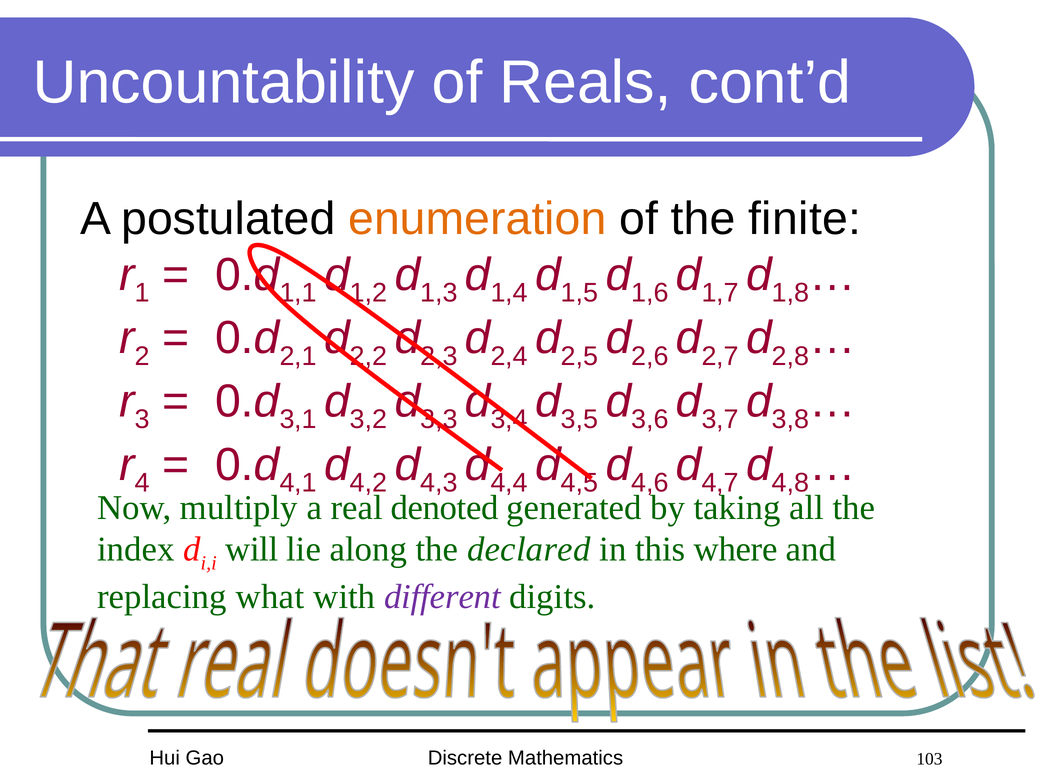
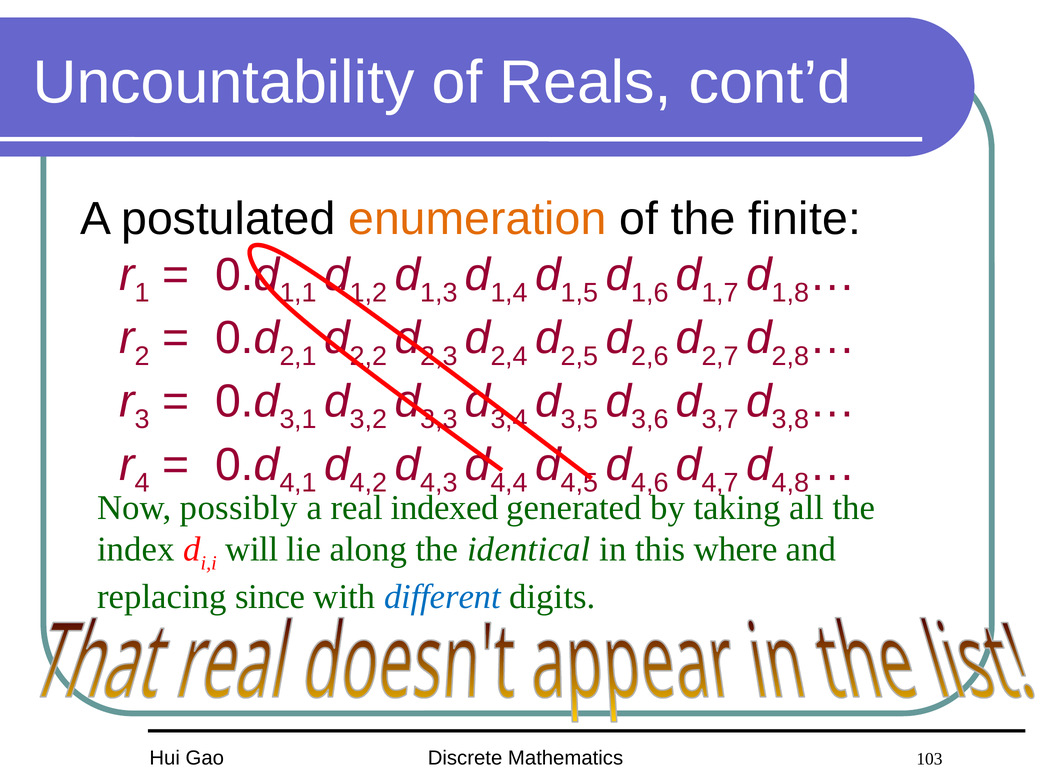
multiply: multiply -> possibly (239, 508)
denoted: denoted -> indexed (445, 508)
declared: declared -> identical (529, 549)
what: what -> since (270, 597)
different colour: purple -> blue (443, 597)
